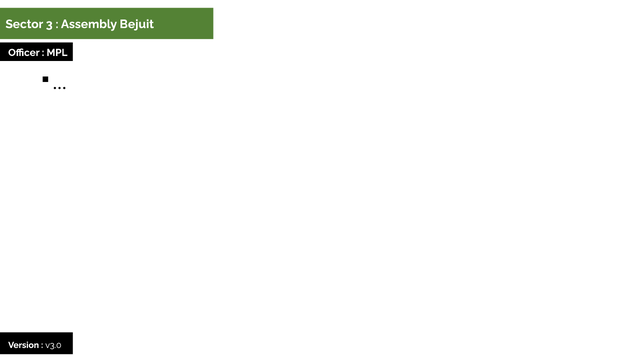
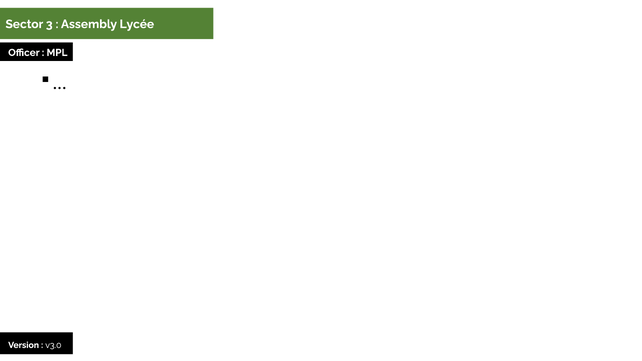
Bejuit: Bejuit -> Lycée (137, 24)
